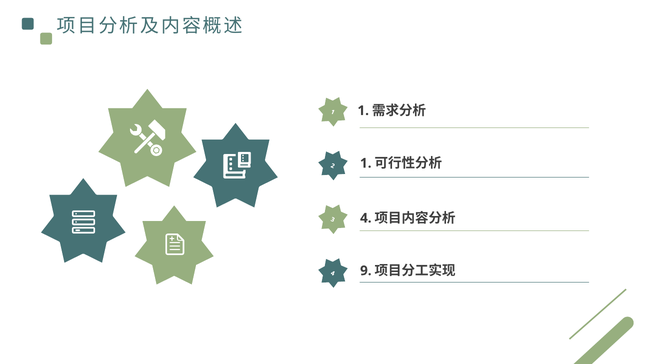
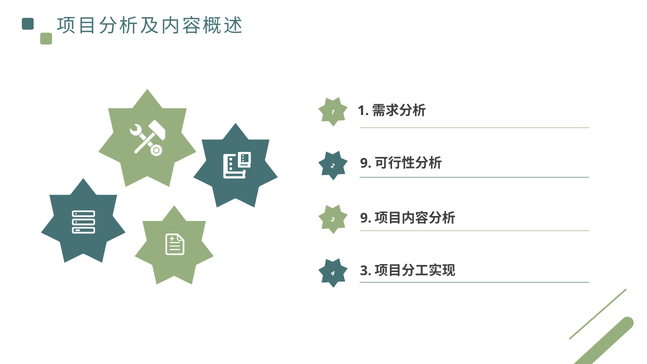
2 1: 1 -> 9 (366, 163)
3 4: 4 -> 9 (366, 218)
4 9: 9 -> 3 (366, 271)
